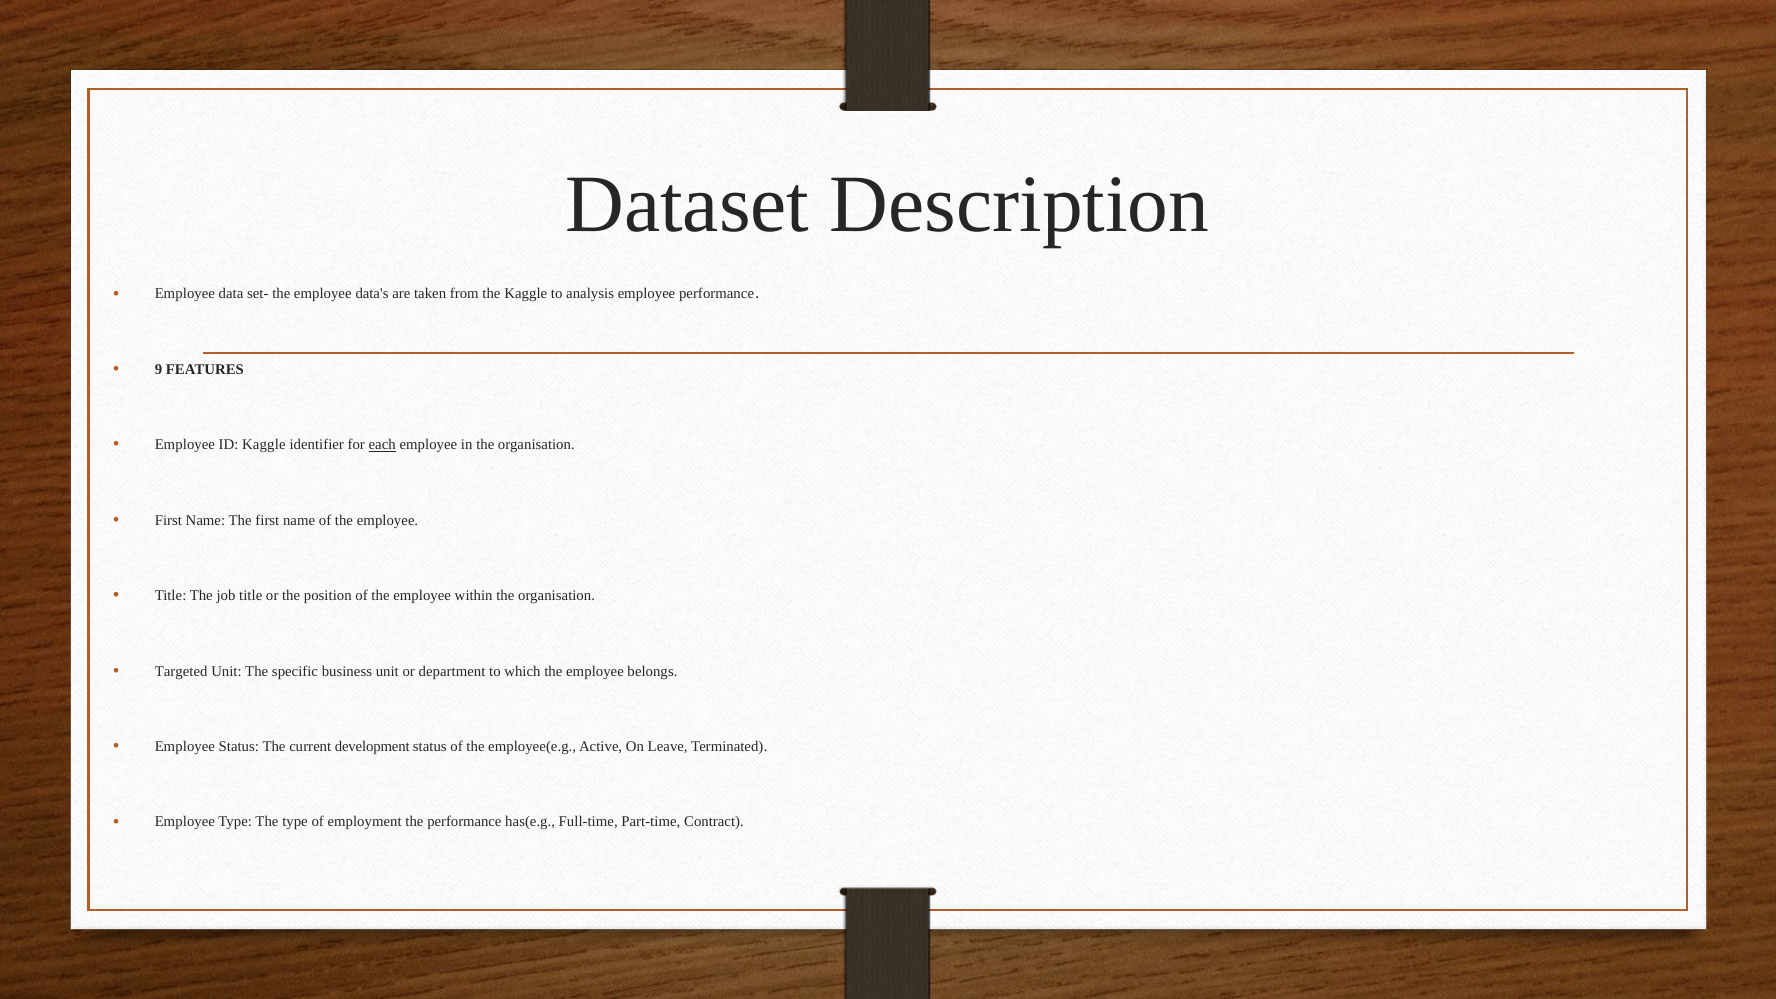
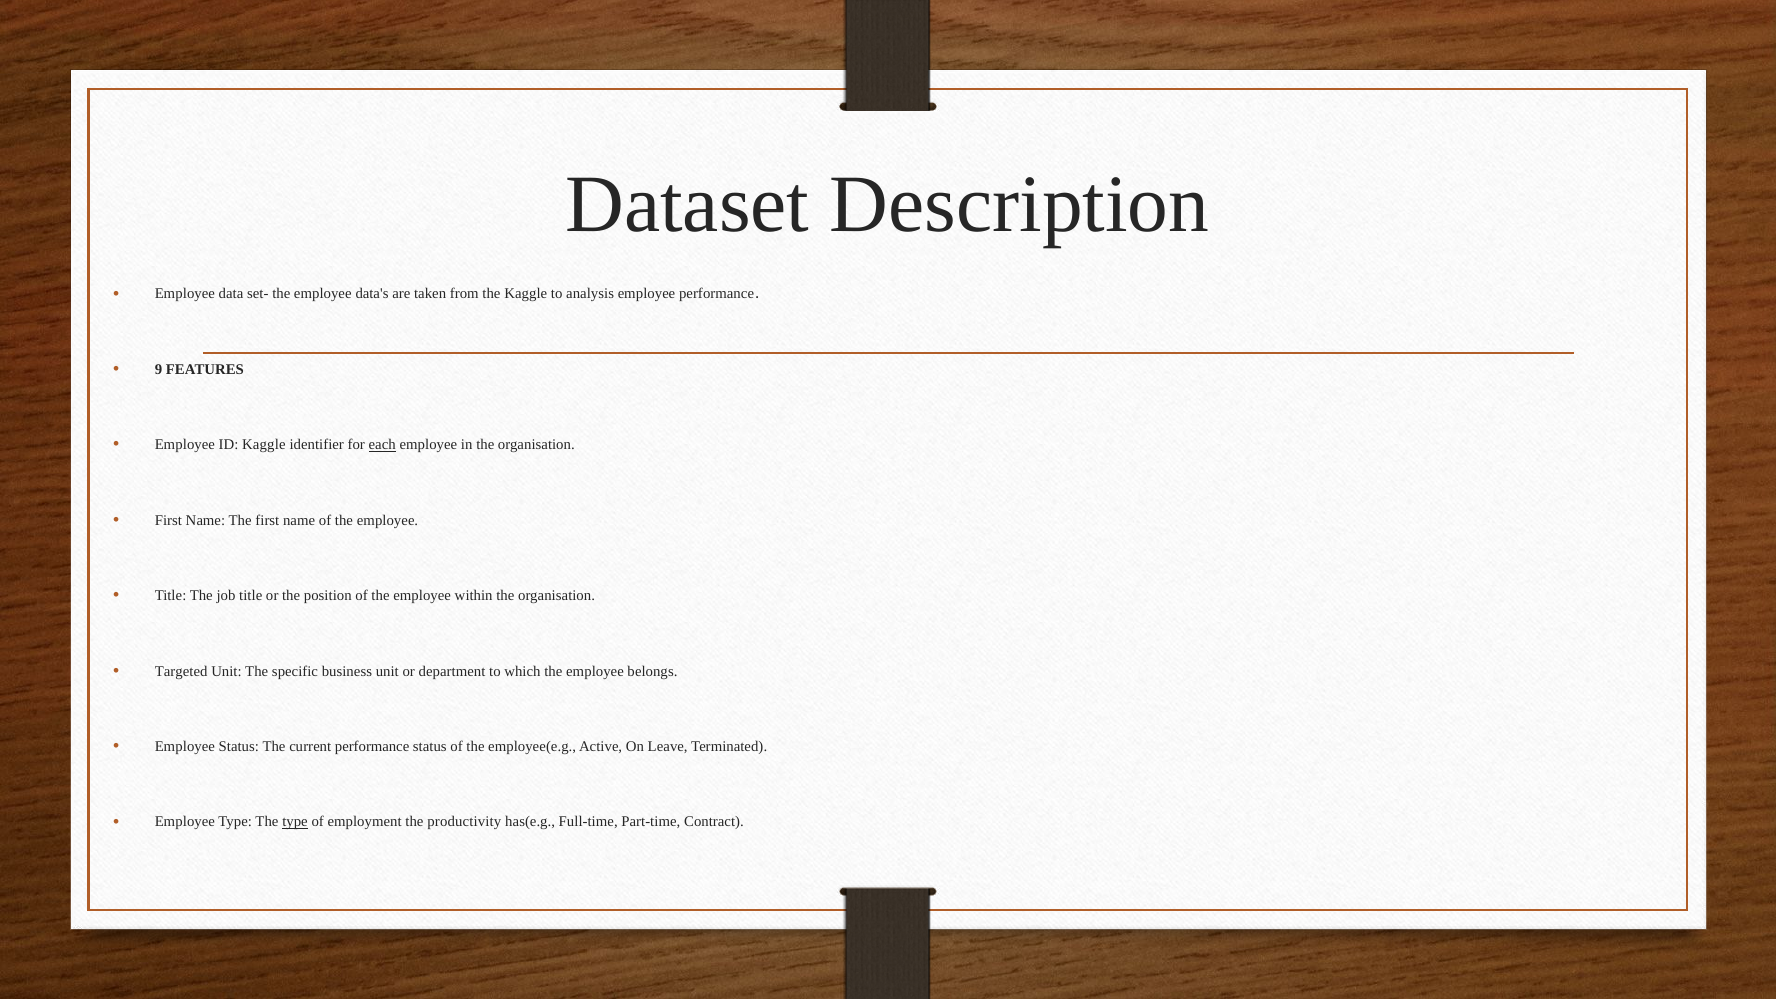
current development: development -> performance (372, 747)
type underline: none -> present (295, 822)
the performance: performance -> productivity (464, 822)
